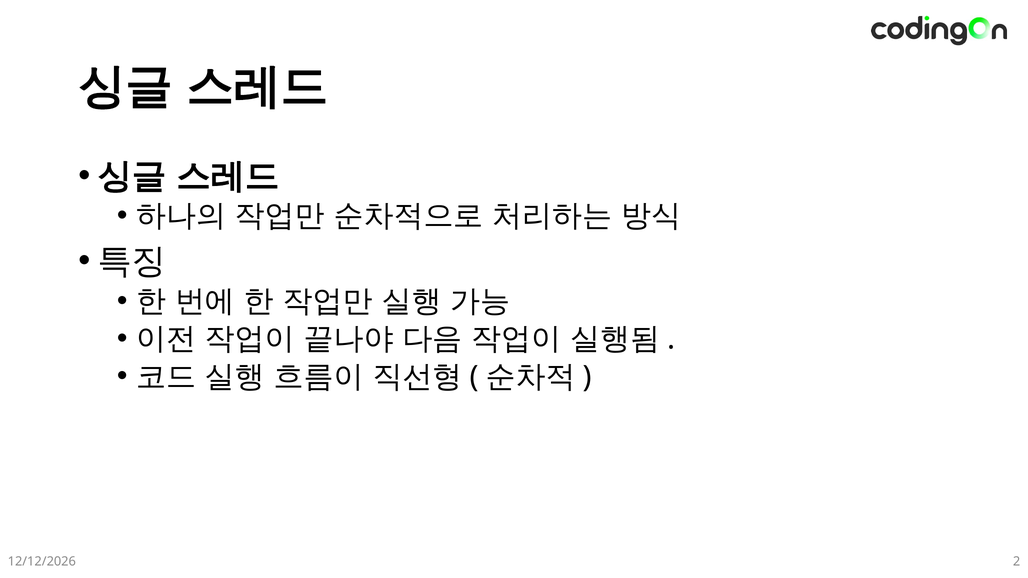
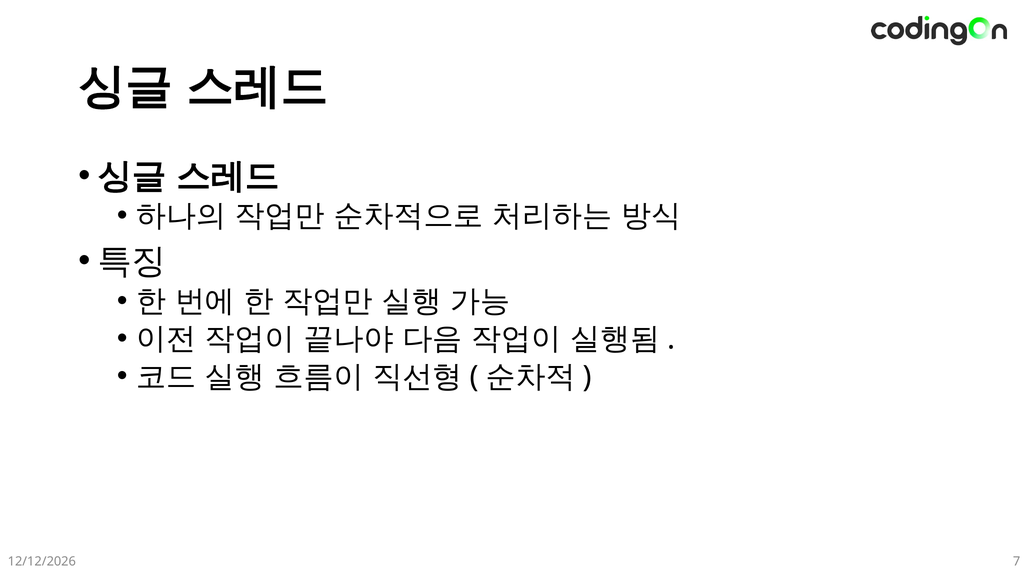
2: 2 -> 7 (1017, 562)
